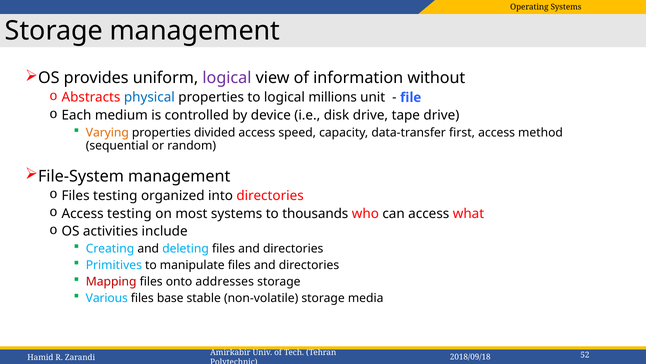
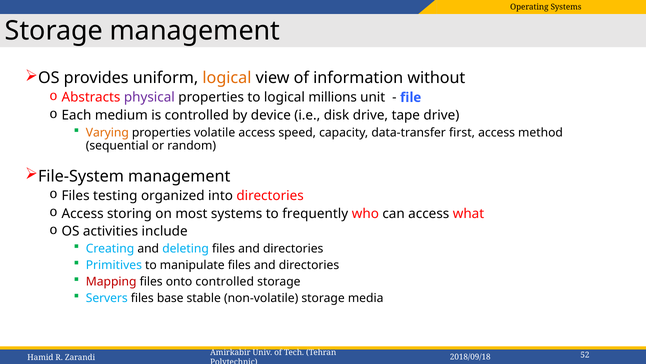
logical colour: purple -> orange (227, 78)
physical colour: blue -> purple (149, 97)
divided: divided -> volatile (215, 132)
Access testing: testing -> storing (129, 213)
thousands: thousands -> frequently (315, 213)
onto addresses: addresses -> controlled (225, 281)
Various: Various -> Servers (107, 298)
